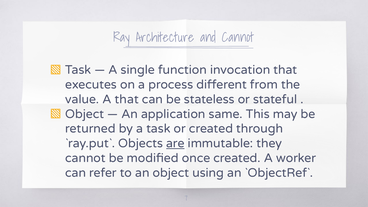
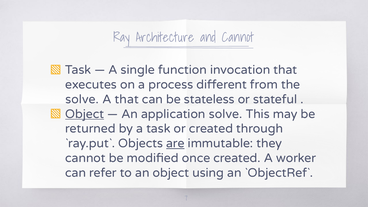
value: value -> solve (82, 99)
Object underline: none -> present (85, 114)
application same: same -> solve (226, 114)
